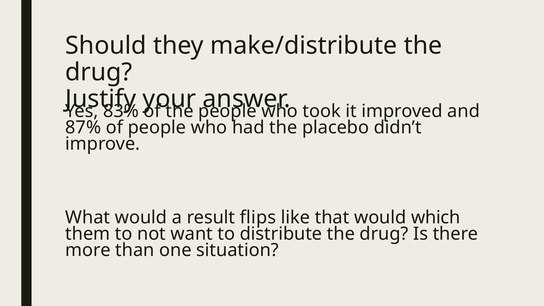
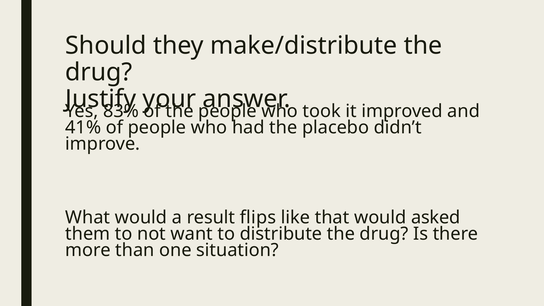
87%: 87% -> 41% (83, 128)
which: which -> asked (436, 217)
